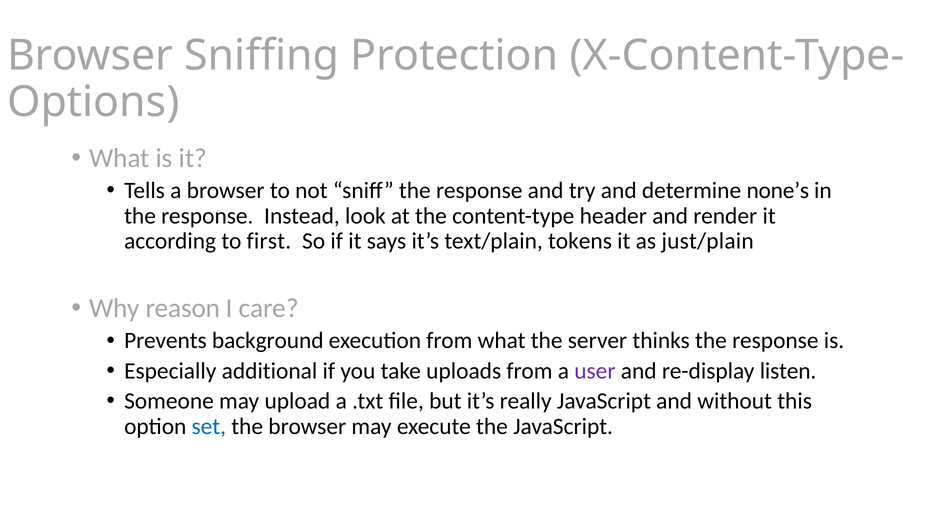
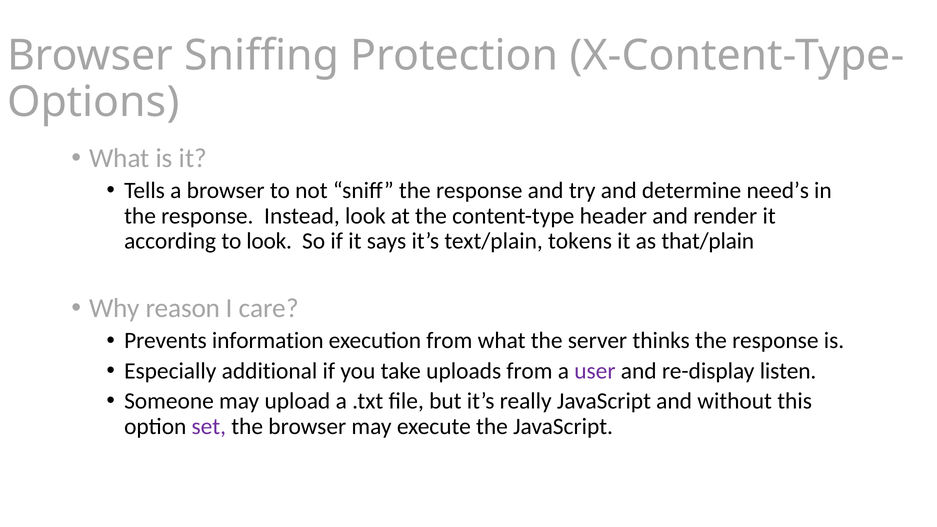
none’s: none’s -> need’s (778, 191)
to first: first -> look (269, 241)
just/plain: just/plain -> that/plain (708, 241)
background: background -> information (268, 341)
set colour: blue -> purple (209, 426)
